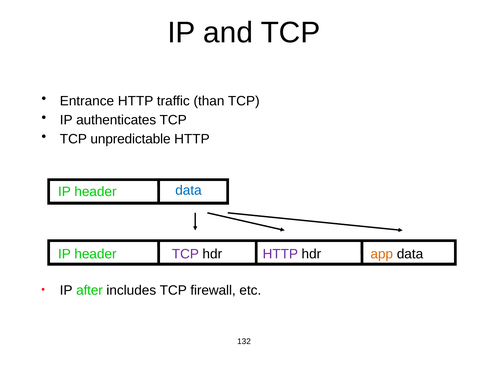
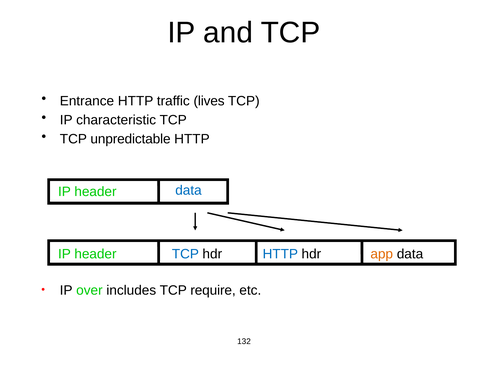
than: than -> lives (209, 101)
authenticates: authenticates -> characteristic (116, 120)
TCP colour: purple -> blue (185, 254)
HTTP colour: purple -> blue (280, 254)
after: after -> over (89, 290)
firewall: firewall -> require (213, 290)
